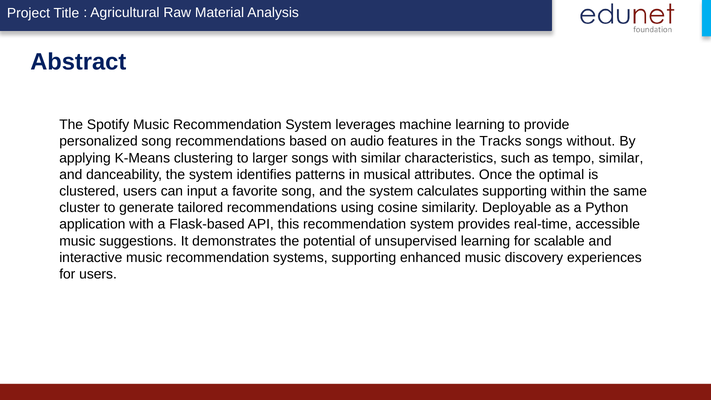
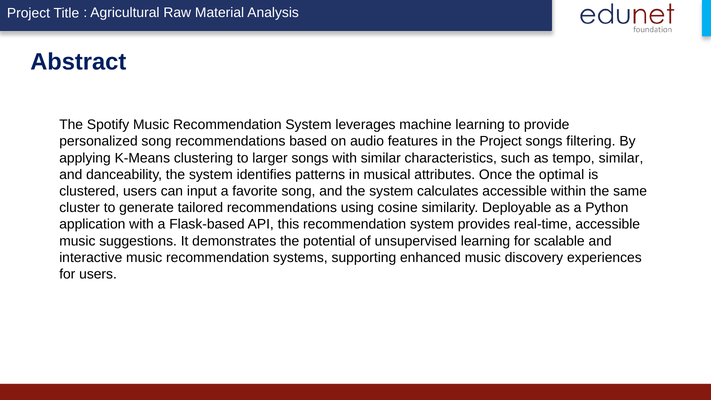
the Tracks: Tracks -> Project (501, 141)
without: without -> filtering (591, 141)
calculates supporting: supporting -> accessible (515, 191)
